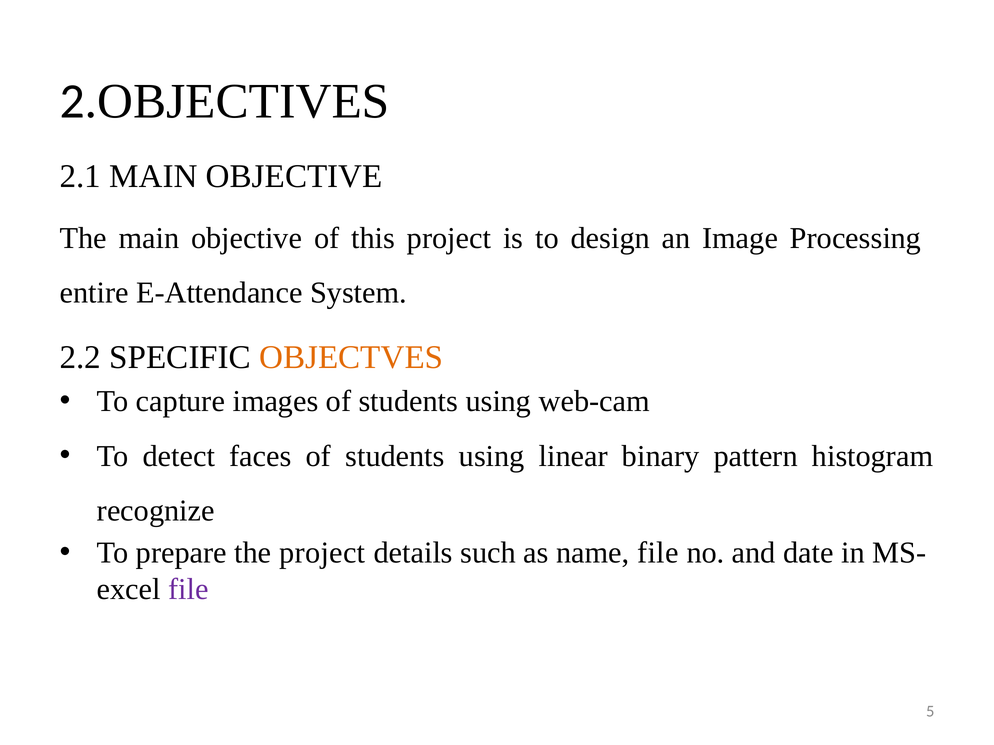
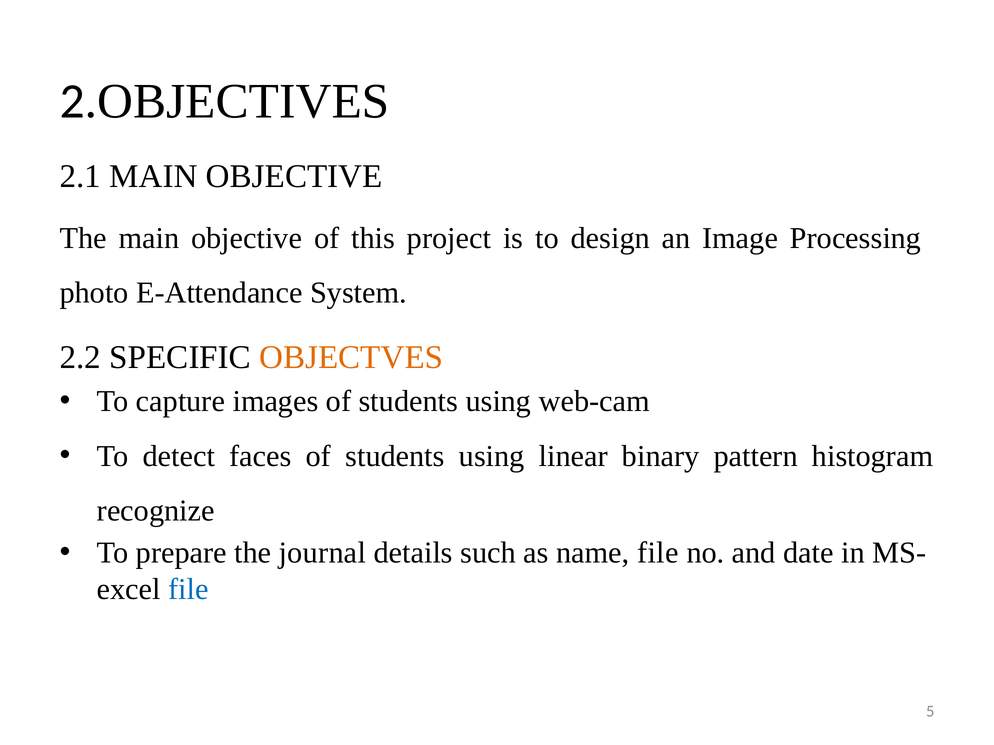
entire: entire -> photo (94, 293)
the project: project -> journal (322, 553)
file colour: purple -> blue (188, 590)
